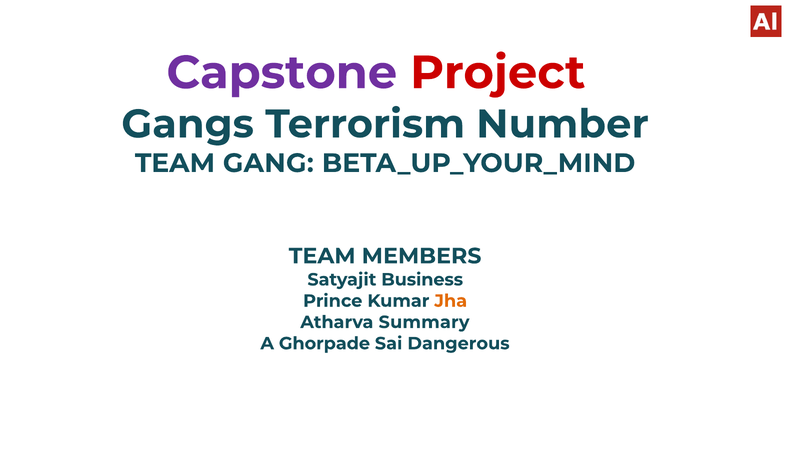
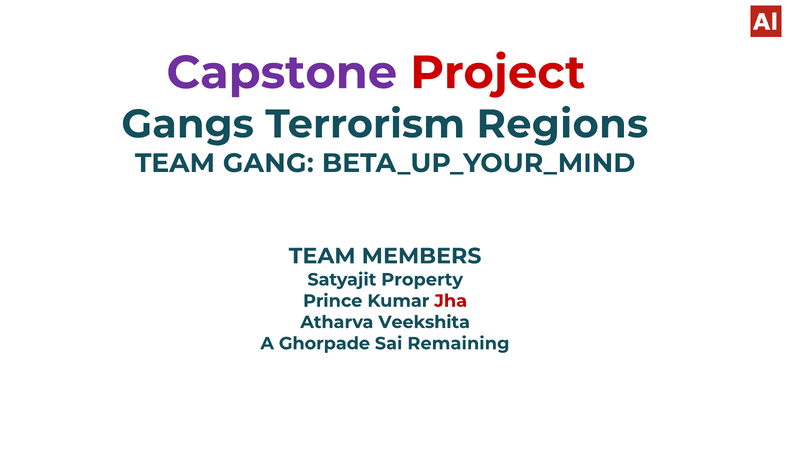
Number: Number -> Regions (562, 124)
Business: Business -> Property (422, 280)
Jha colour: orange -> red (451, 301)
Summary: Summary -> Veekshita (424, 322)
Dangerous: Dangerous -> Remaining (458, 343)
